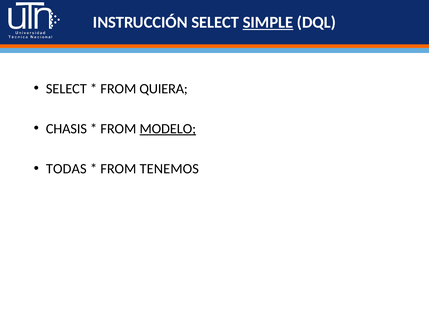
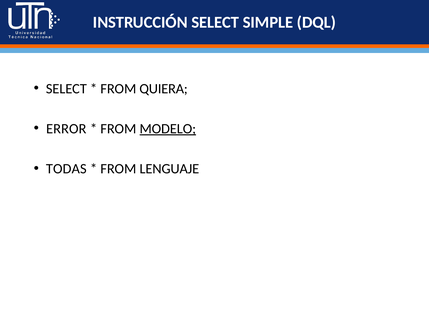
SIMPLE underline: present -> none (268, 22)
CHASIS: CHASIS -> ERROR (66, 129)
TENEMOS: TENEMOS -> LENGUAJE (169, 169)
